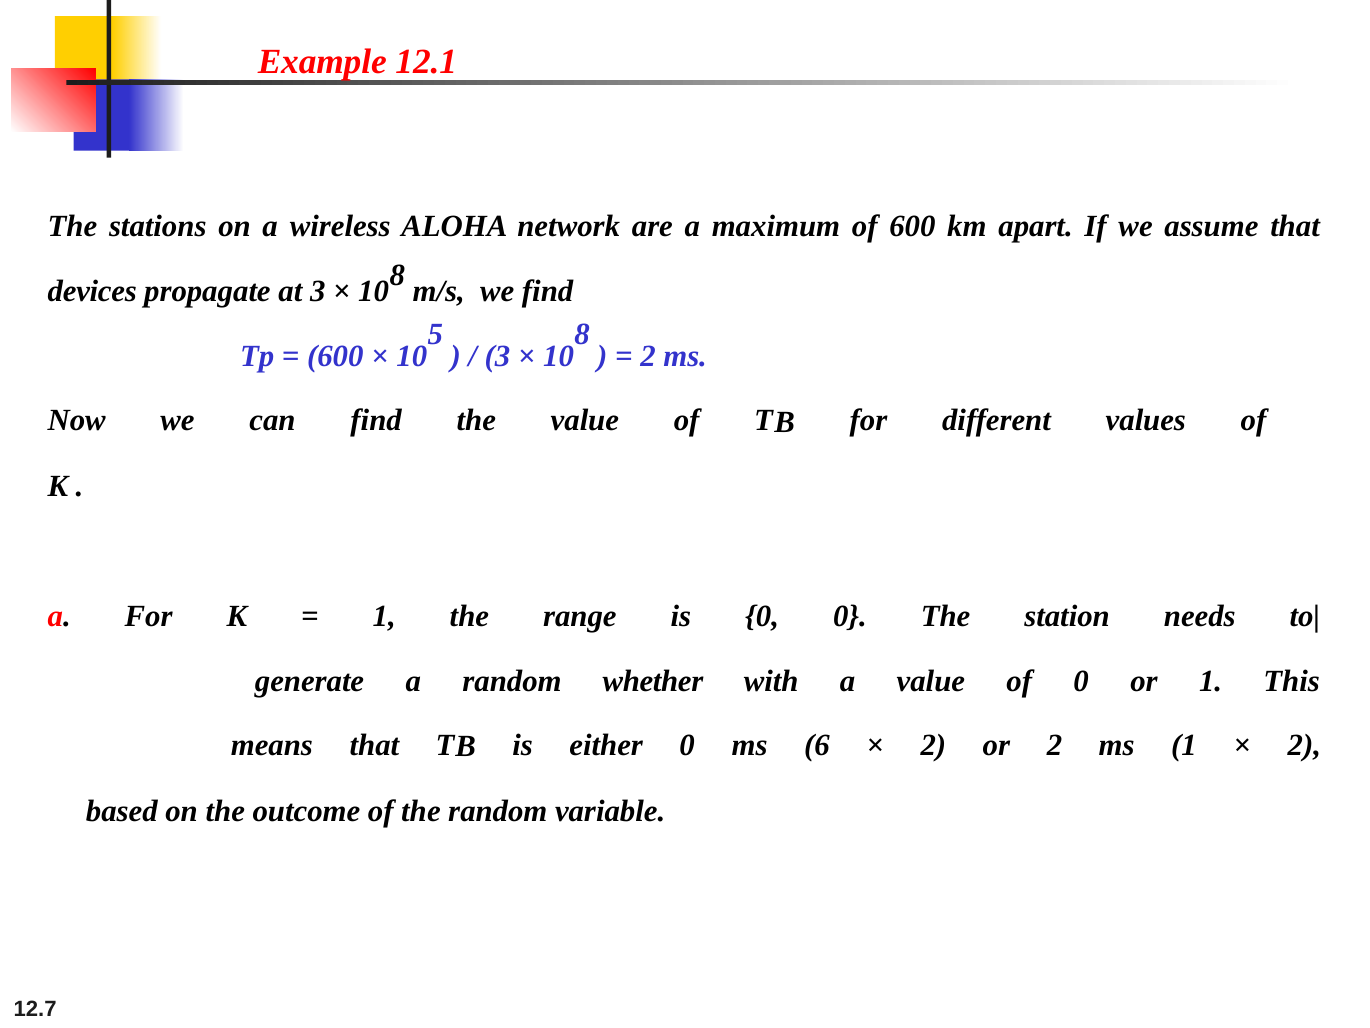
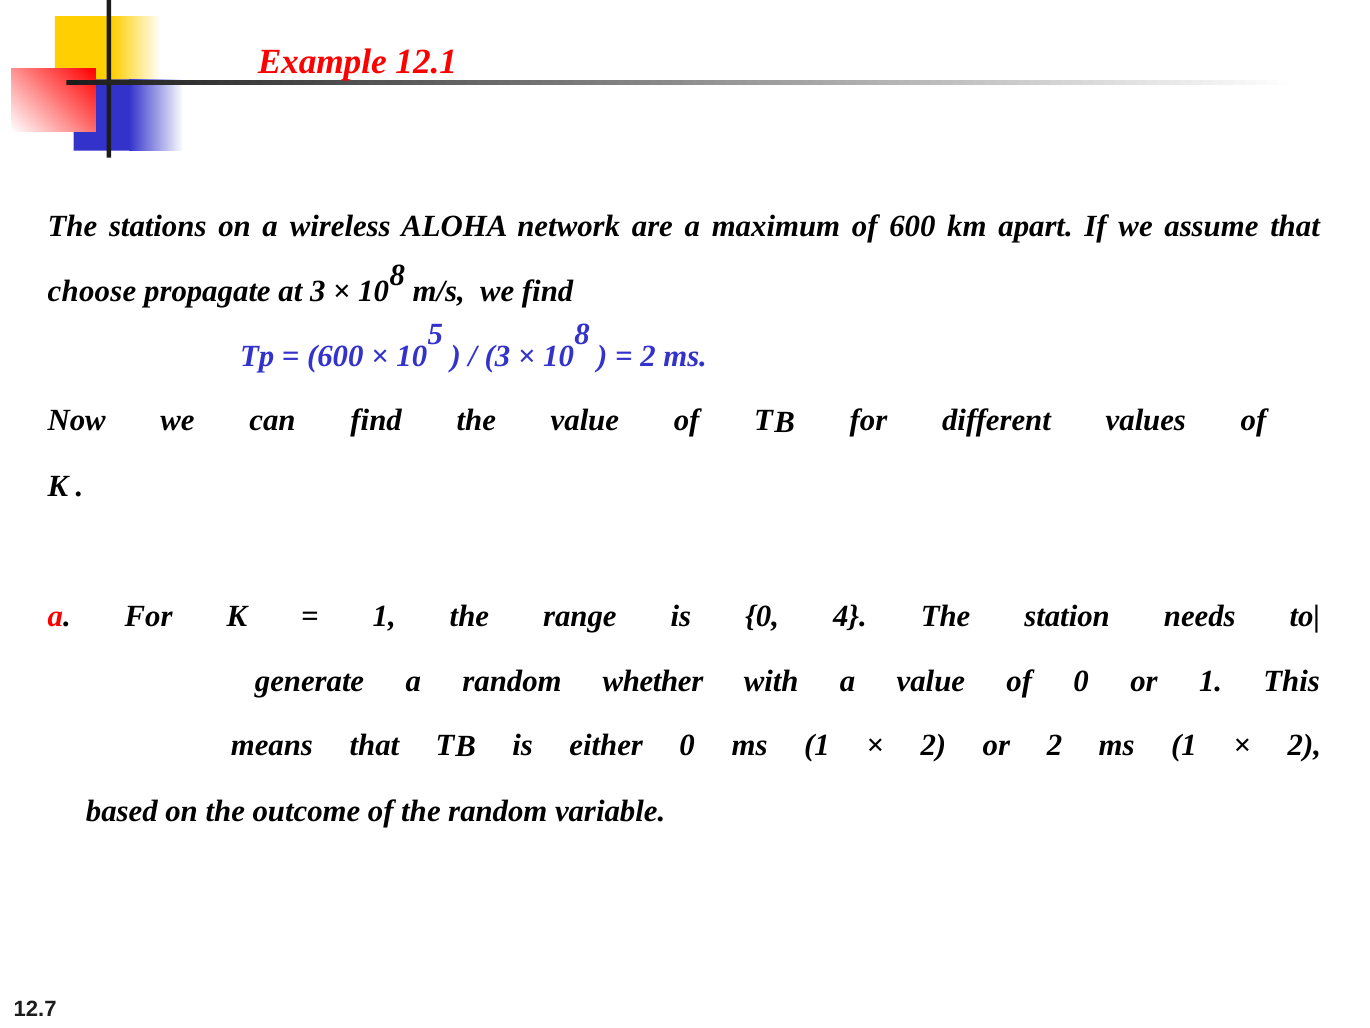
devices: devices -> choose (92, 291)
0 0: 0 -> 4 (850, 616)
0 ms 6: 6 -> 1 (817, 745)
